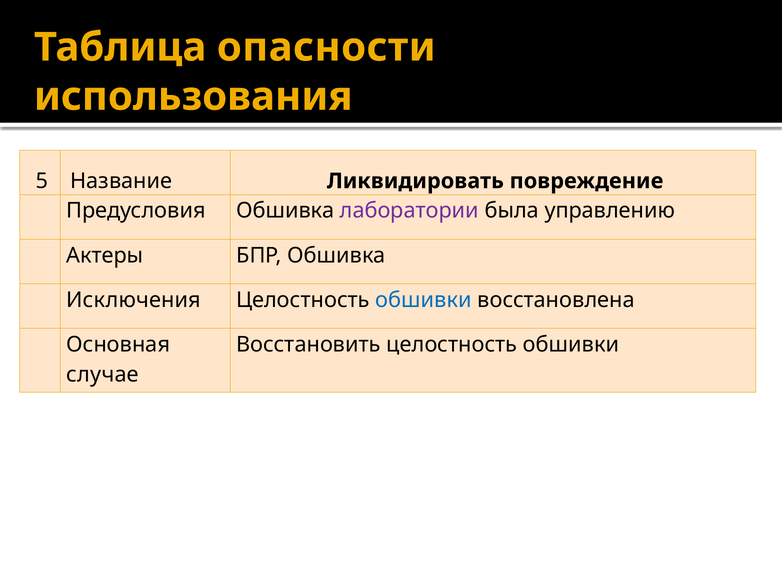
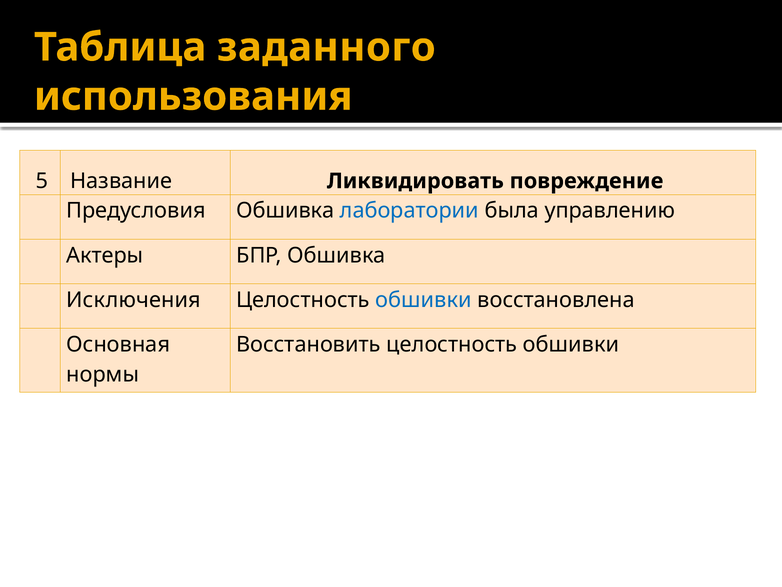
опасности: опасности -> заданного (326, 47)
лаборатории colour: purple -> blue (409, 211)
случае: случае -> нормы (103, 374)
